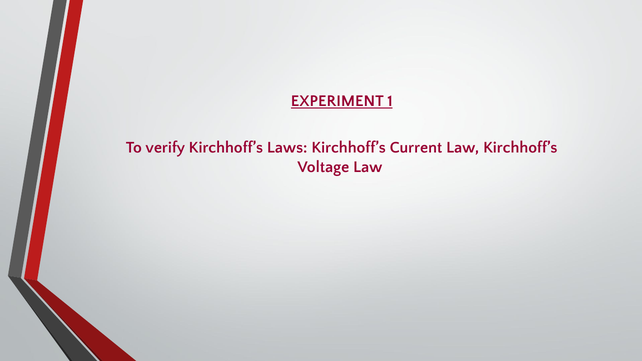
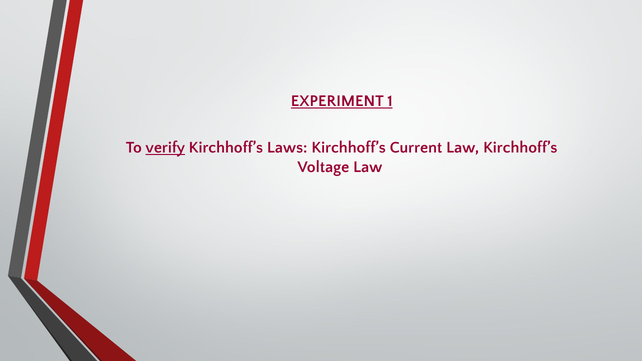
verify underline: none -> present (165, 148)
